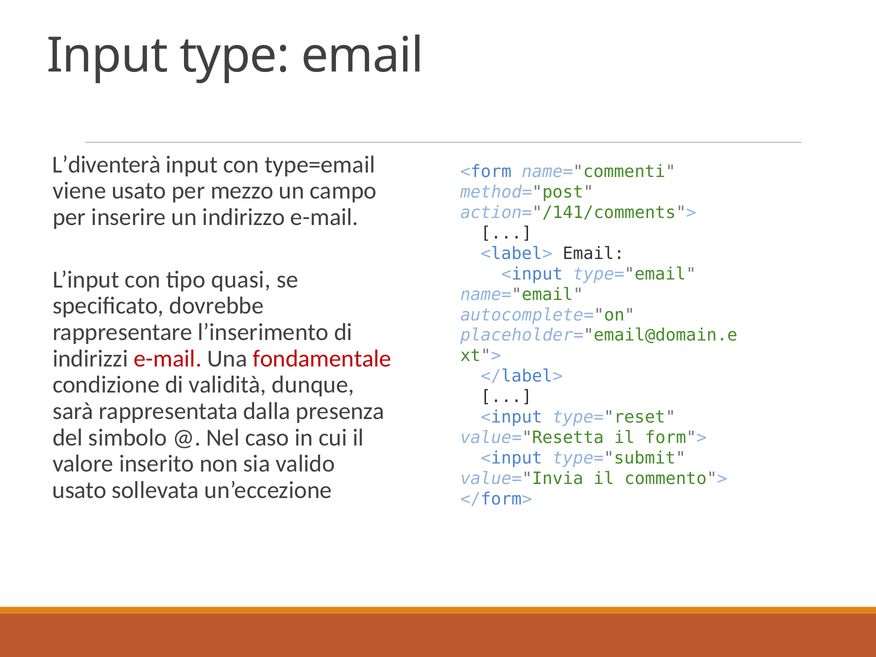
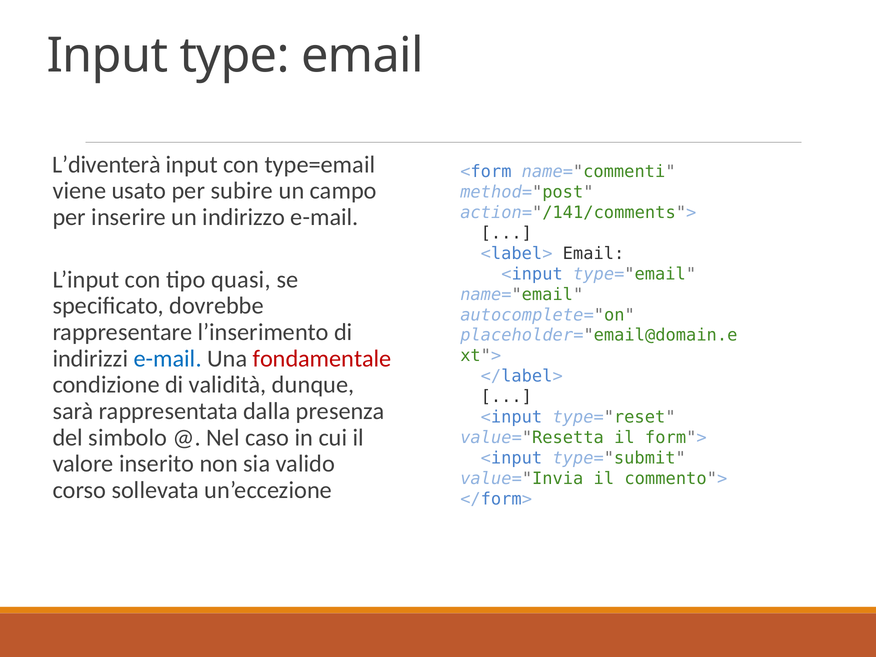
mezzo: mezzo -> subire (242, 191)
e-mail colour: red -> blue (168, 359)
usato: usato -> corso (79, 490)
